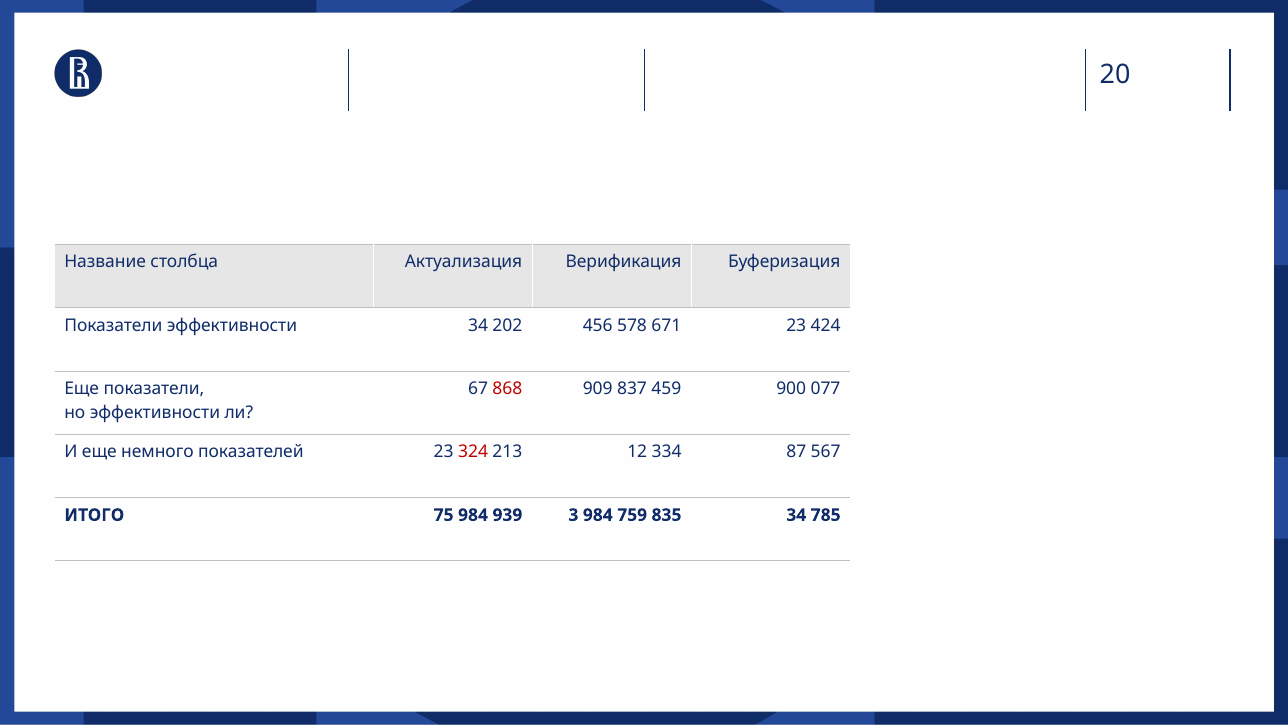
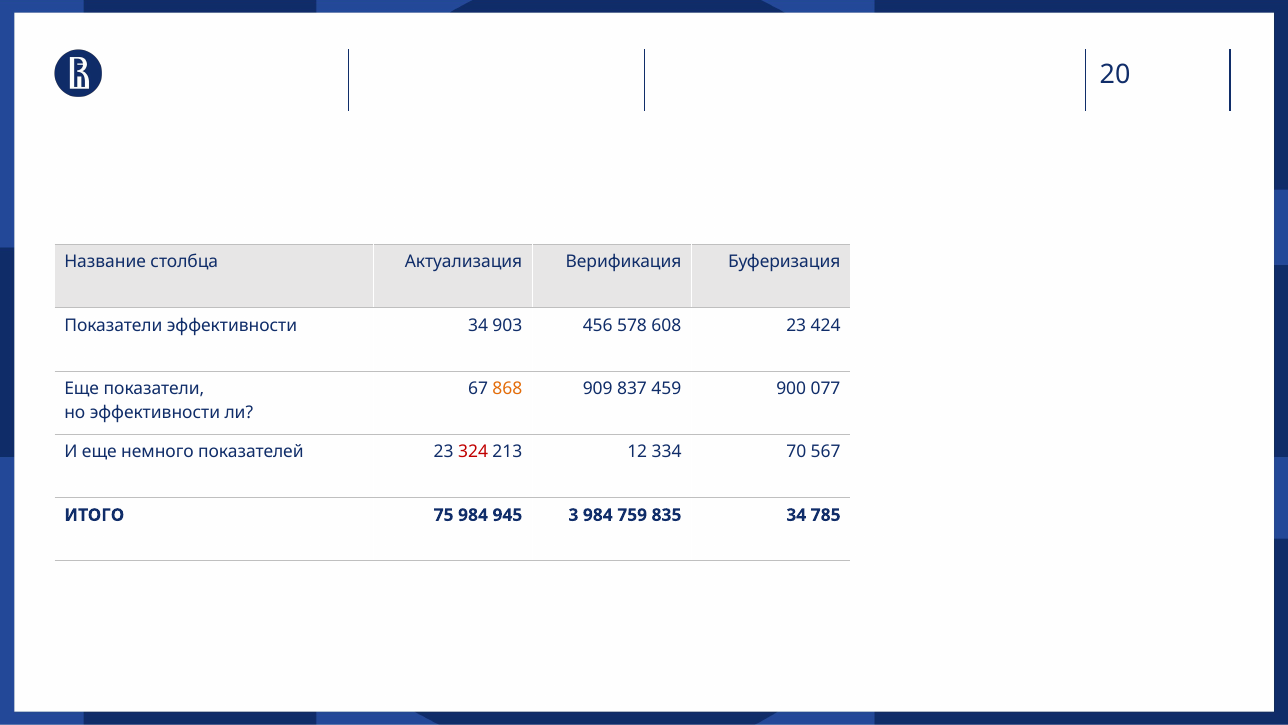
202: 202 -> 903 (507, 325)
671: 671 -> 608 (666, 325)
868 colour: red -> orange (507, 388)
87: 87 -> 70 (796, 452)
939: 939 -> 945 (507, 515)
